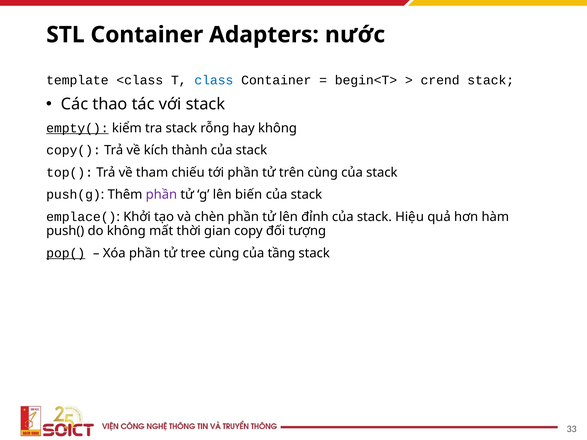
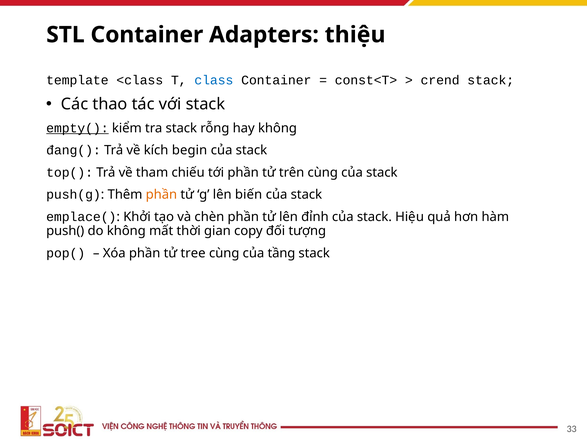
nước: nước -> thiệu (355, 35)
begin<T>: begin<T> -> const<T> (366, 80)
copy(: copy( -> đang( (74, 150)
thành: thành -> begin (190, 150)
phần colour: purple -> orange (161, 195)
pop( underline: present -> none (66, 253)
